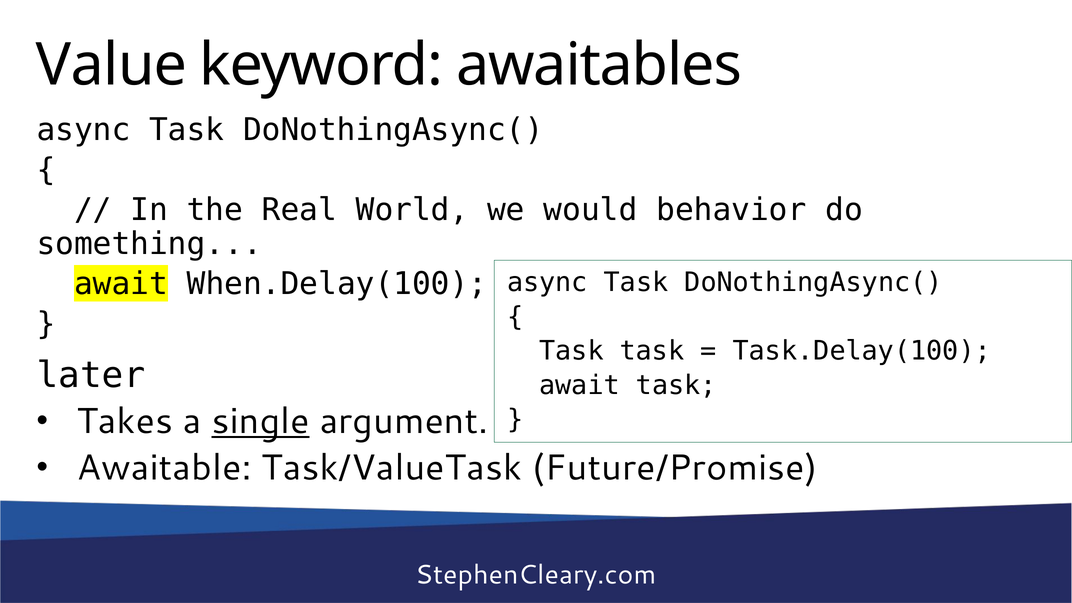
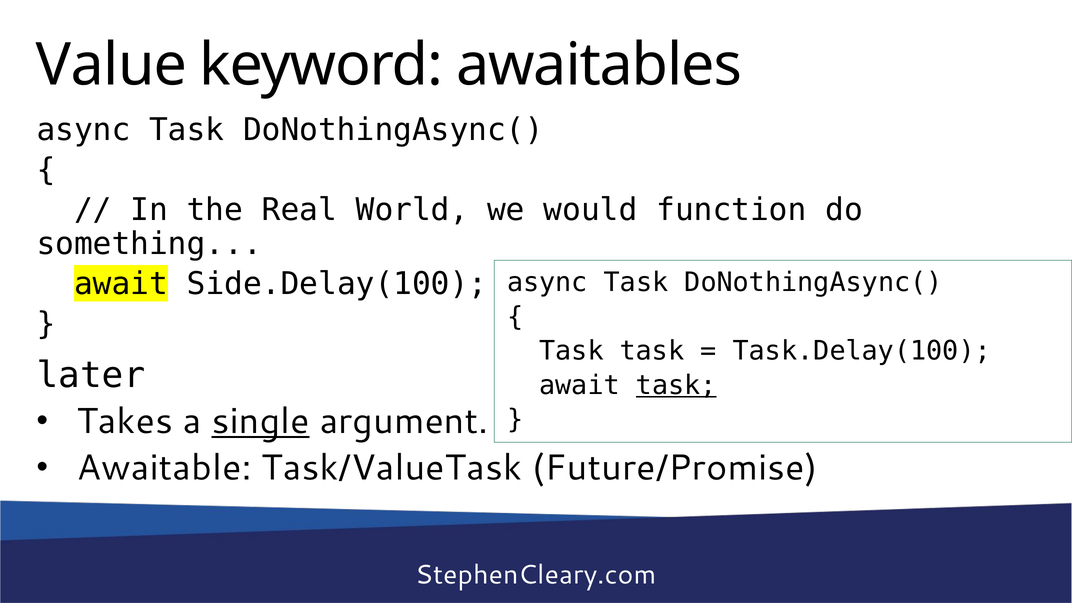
behavior: behavior -> function (731, 210)
When.Delay(100: When.Delay(100 -> Side.Delay(100 (337, 284)
task underline: none -> present (676, 385)
